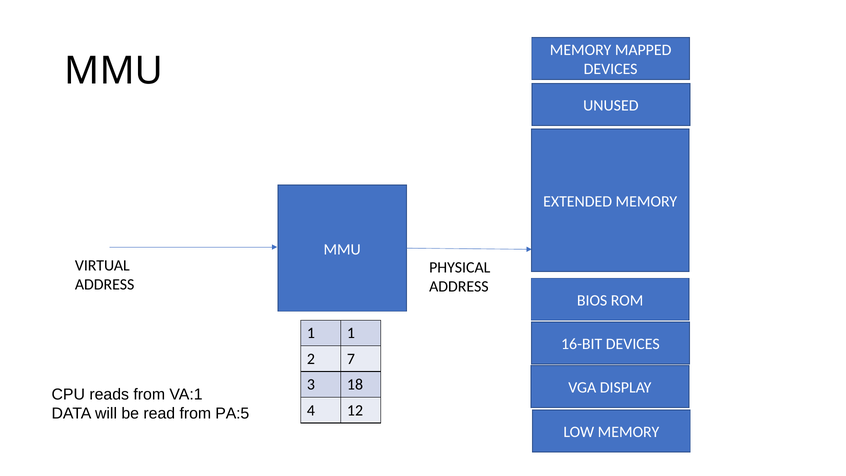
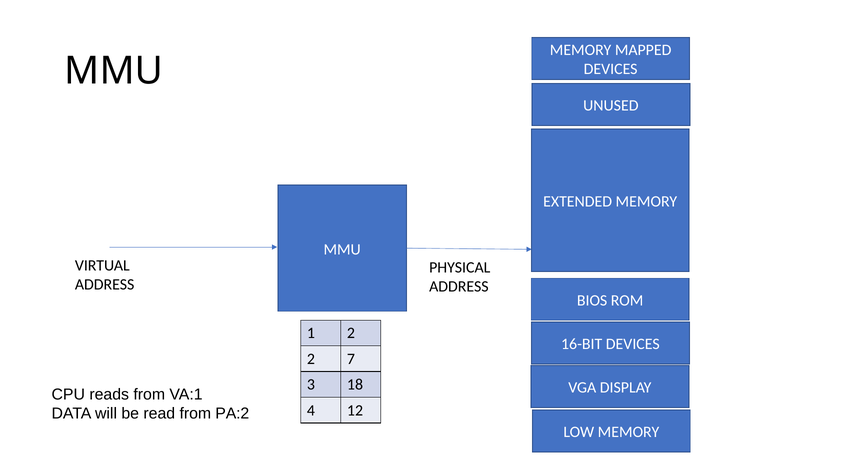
1 1: 1 -> 2 (351, 333)
PA:5: PA:5 -> PA:2 (232, 413)
